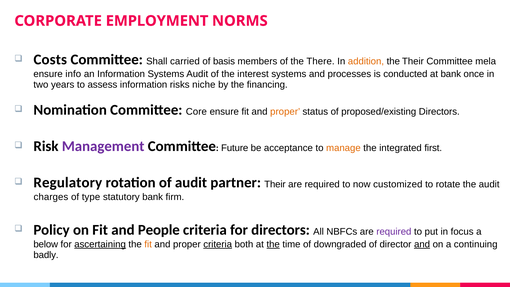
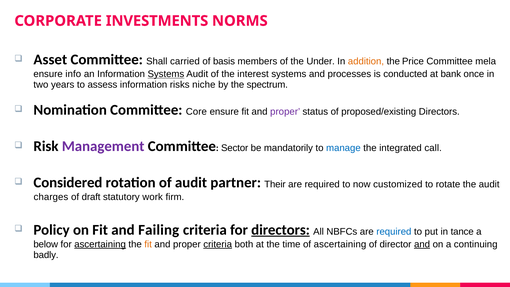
EMPLOYMENT: EMPLOYMENT -> INVESTMENTS (157, 21)
Costs: Costs -> Asset (50, 60)
There: There -> Under (321, 61)
the Their: Their -> Price (413, 61)
Systems underline: none -> present (166, 74)
financing: financing -> spectrum (267, 85)
proper colour: orange -> purple (285, 112)
Future: Future -> Sector (235, 148)
acceptance: acceptance -> mandatorily (288, 148)
manage colour: orange -> blue (343, 148)
first: first -> call (433, 148)
Regulatory: Regulatory -> Considered (68, 183)
type: type -> draft (91, 197)
statutory bank: bank -> work (153, 197)
People: People -> Failing (159, 230)
directors underline: none -> present (281, 230)
required colour: purple -> blue (394, 231)
focus: focus -> tance (462, 231)
the underline: present -> none (273, 244)
of downgraded: downgraded -> ascertaining (340, 244)
